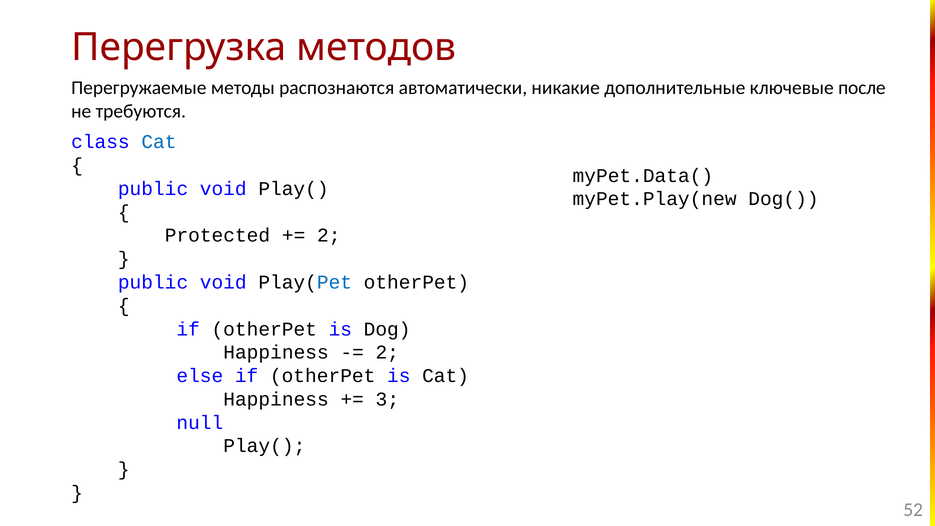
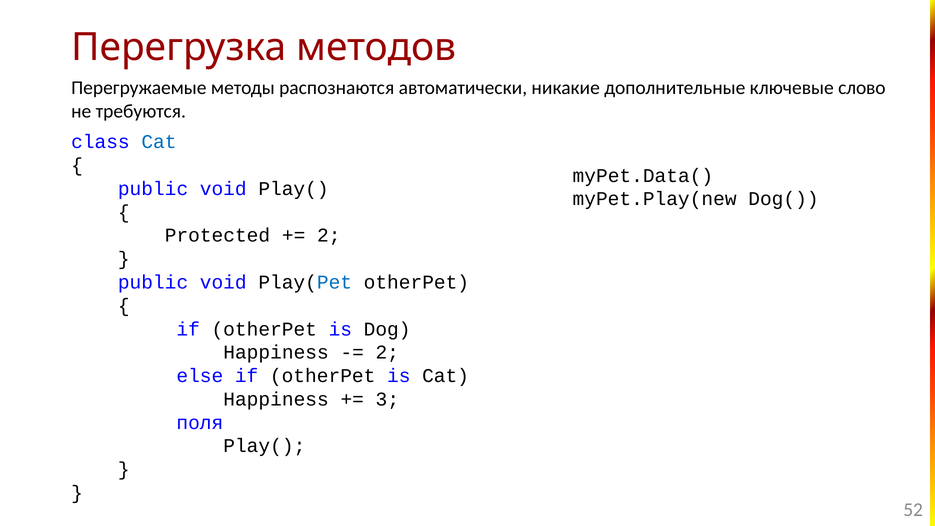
после: после -> слово (862, 88)
null: null -> поля (200, 423)
